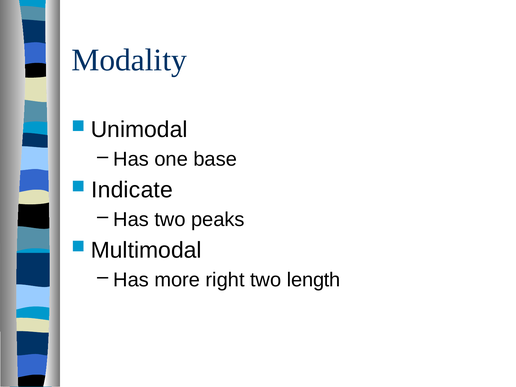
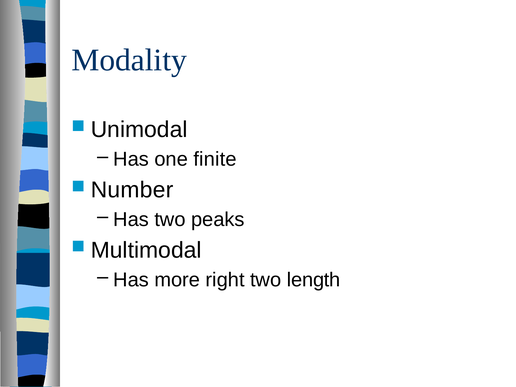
base: base -> finite (215, 159)
Indicate: Indicate -> Number (132, 190)
